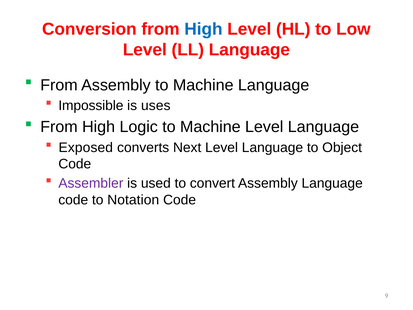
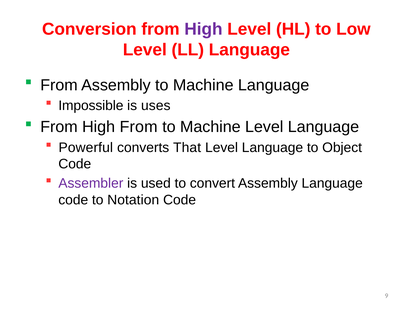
High colour: blue -> purple (203, 29)
High Logic: Logic -> From (139, 127)
Exposed: Exposed -> Powerful (86, 147)
Next: Next -> That (187, 147)
